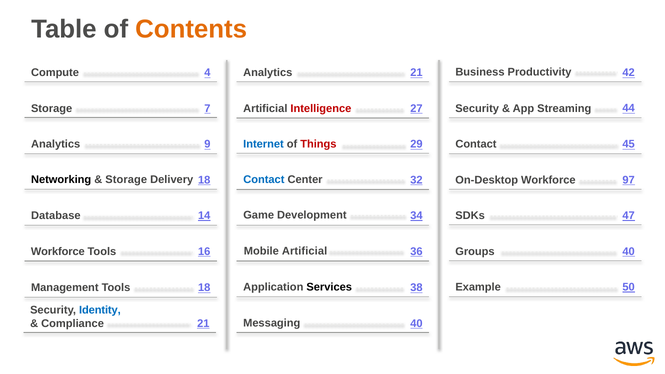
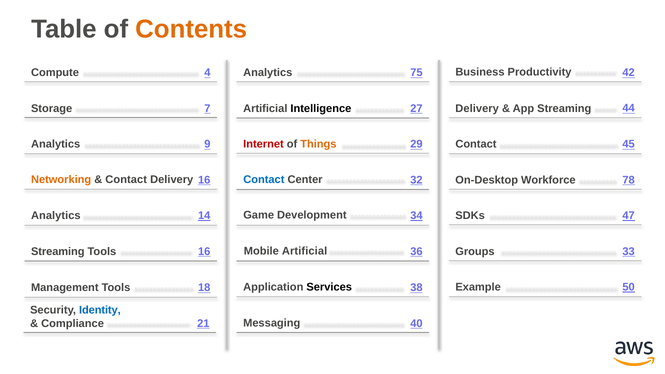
Compute 21: 21 -> 75 (416, 73)
Intelligence colour: red -> black (321, 108)
Security: Security -> Delivery (477, 108)
Internet colour: blue -> red (263, 144)
Things colour: red -> orange (318, 144)
Networking colour: black -> orange (61, 180)
Storage: Storage -> Contact (126, 180)
Delivery 18: 18 -> 16 (204, 180)
97: 97 -> 78 (629, 180)
Database: Database -> Analytics (56, 215)
Workforce: Workforce -> Streaming (58, 251)
36 40: 40 -> 33 (629, 251)
